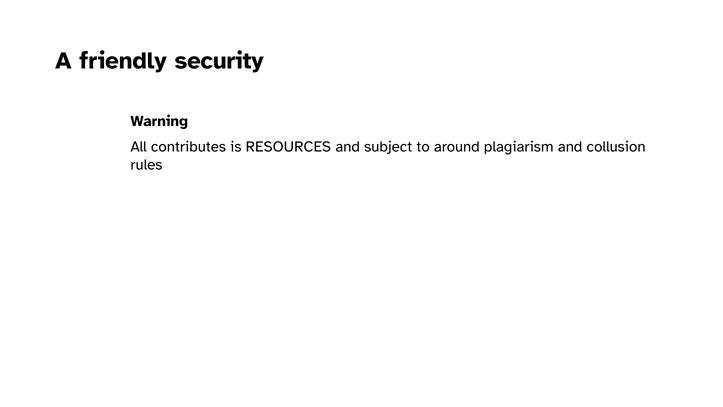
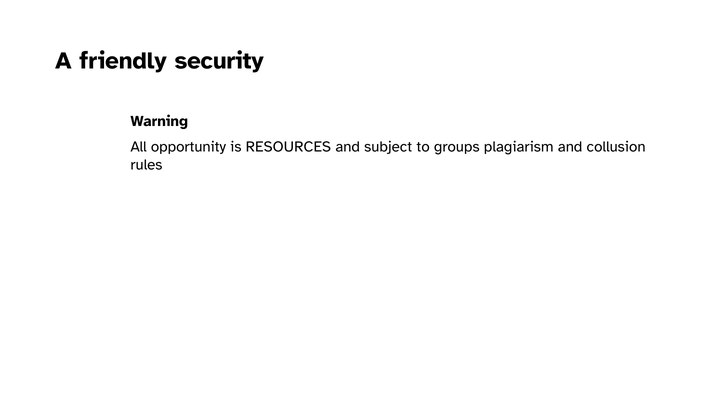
contributes: contributes -> opportunity (188, 147)
around: around -> groups (457, 147)
